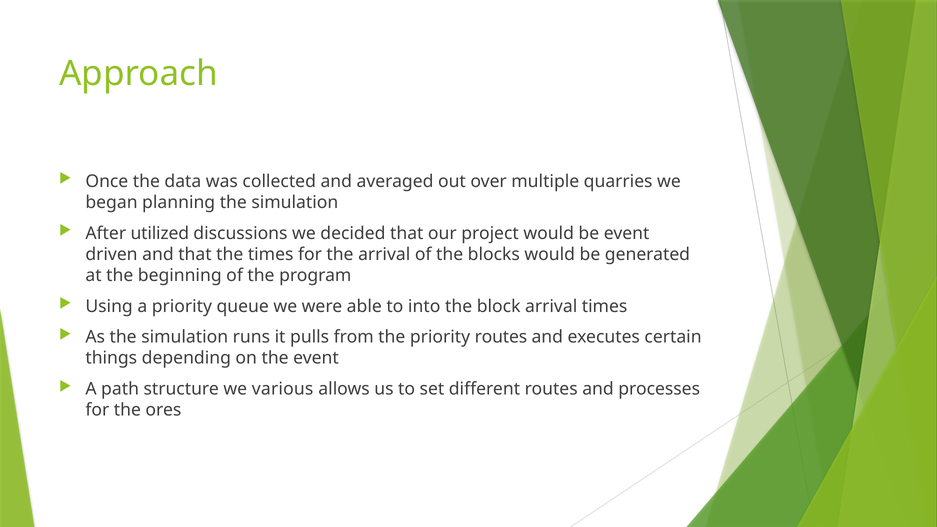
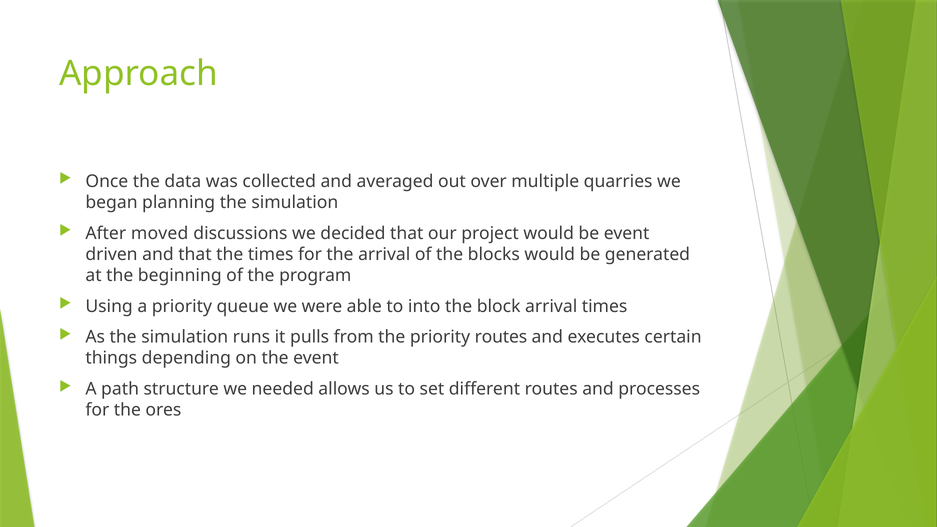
utilized: utilized -> moved (160, 233)
various: various -> needed (283, 389)
